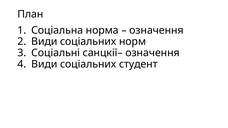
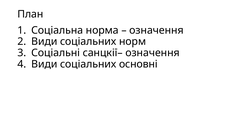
студент: студент -> основні (138, 64)
